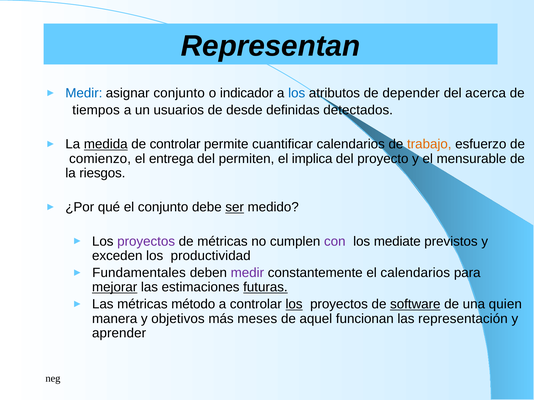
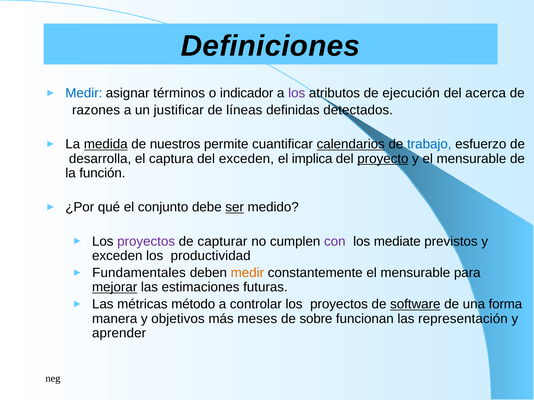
Representan: Representan -> Definiciones (270, 46)
asignar conjunto: conjunto -> términos (179, 93)
los colour: blue -> purple (297, 93)
depender: depender -> ejecución (411, 93)
tiempos: tiempos -> razones (96, 110)
usuarios: usuarios -> justificar (179, 110)
desde: desde -> líneas (244, 110)
de controlar: controlar -> nuestros (175, 144)
calendarios underline: none -> present (351, 144)
trabajo colour: orange -> blue (429, 144)
comienzo: comienzo -> desarrolla (100, 159)
entrega: entrega -> captura (171, 159)
del permiten: permiten -> exceden (246, 159)
proyecto underline: none -> present (383, 159)
riesgos: riesgos -> función (102, 173)
de métricas: métricas -> capturar (222, 242)
medir colour: purple -> orange (247, 273)
constantemente el calendarios: calendarios -> mensurable (415, 273)
futuras underline: present -> none (265, 288)
los underline: present -> none (294, 305)
quien: quien -> forma (505, 305)
aquel: aquel -> sobre (316, 319)
